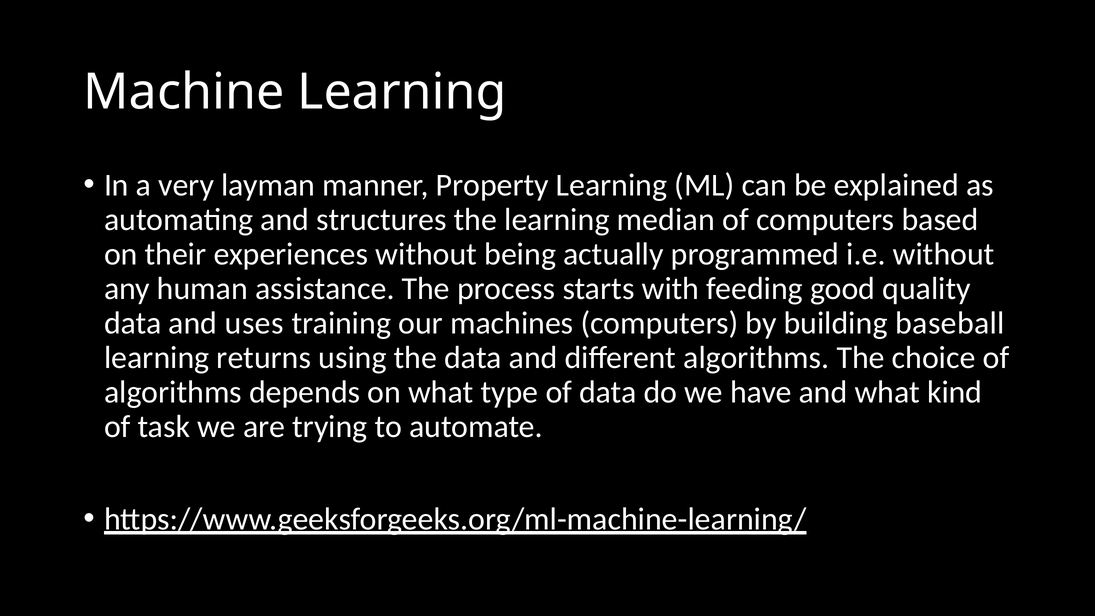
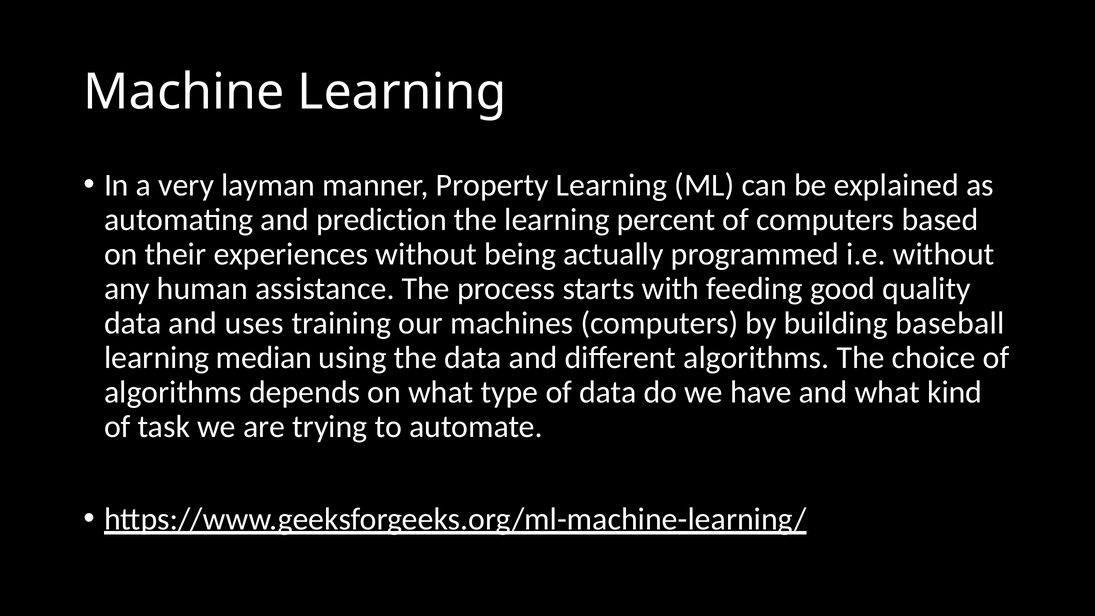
structures: structures -> prediction (382, 220)
median: median -> percent (666, 220)
returns: returns -> median (264, 358)
